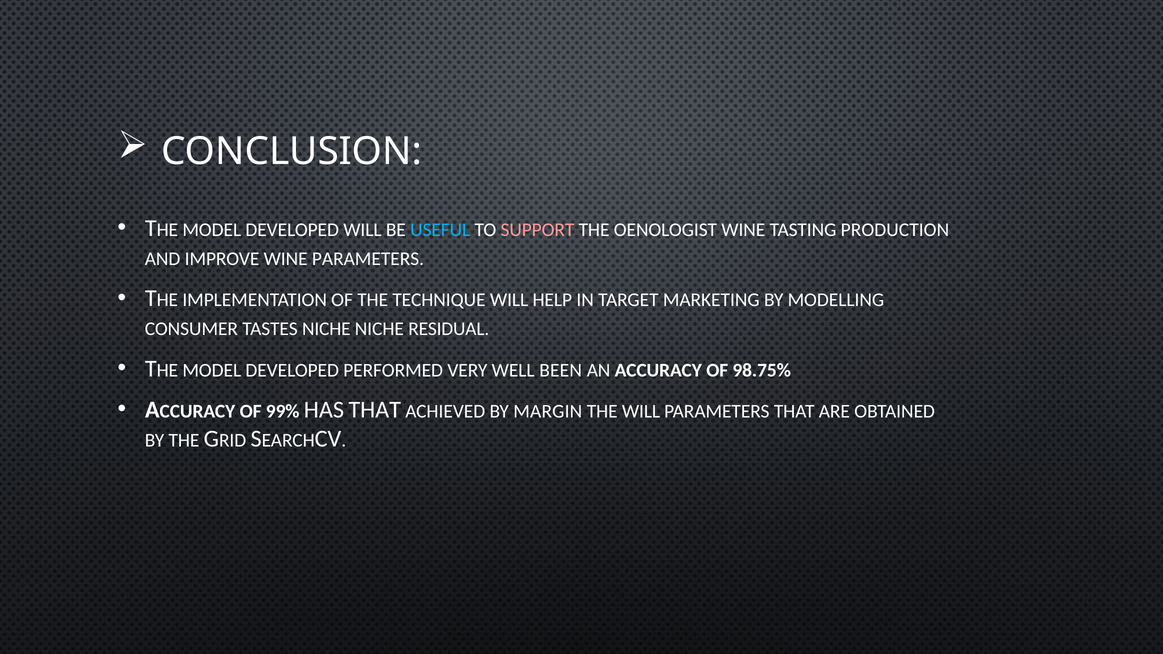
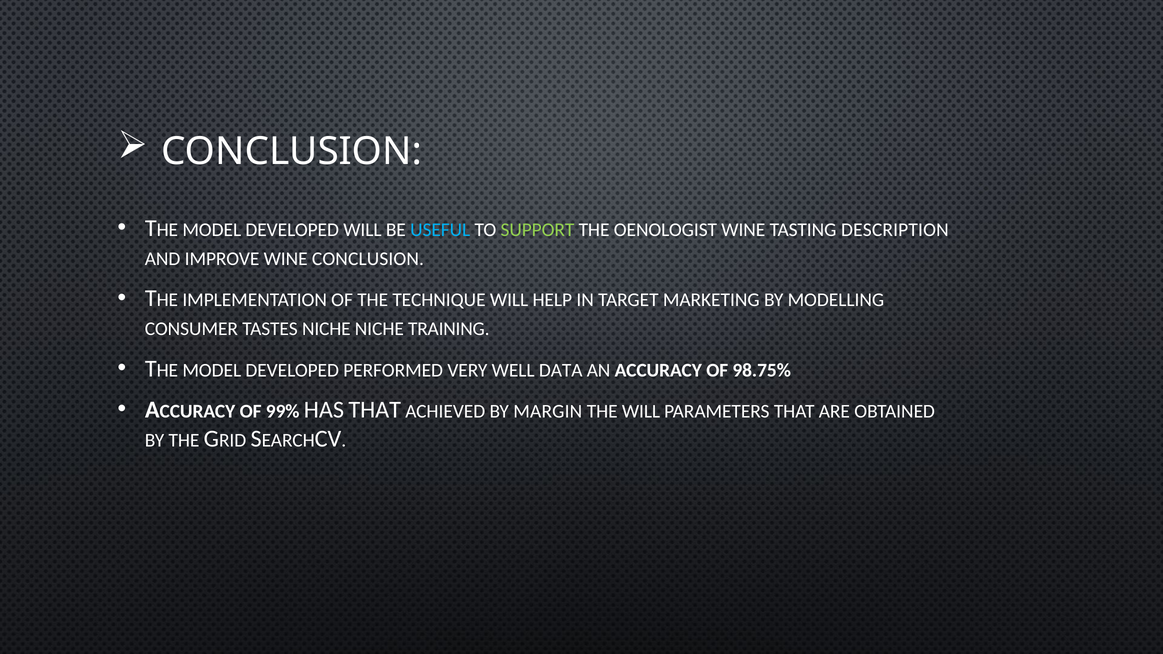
SUPPORT colour: pink -> light green (537, 230)
PRODUCTION: PRODUCTION -> DESCRIPTION (895, 230)
WINE PARAMETERS: PARAMETERS -> CONCLUSION (368, 259)
RESIDUAL: RESIDUAL -> TRAINING (449, 329)
BEEN: BEEN -> DATA (561, 370)
